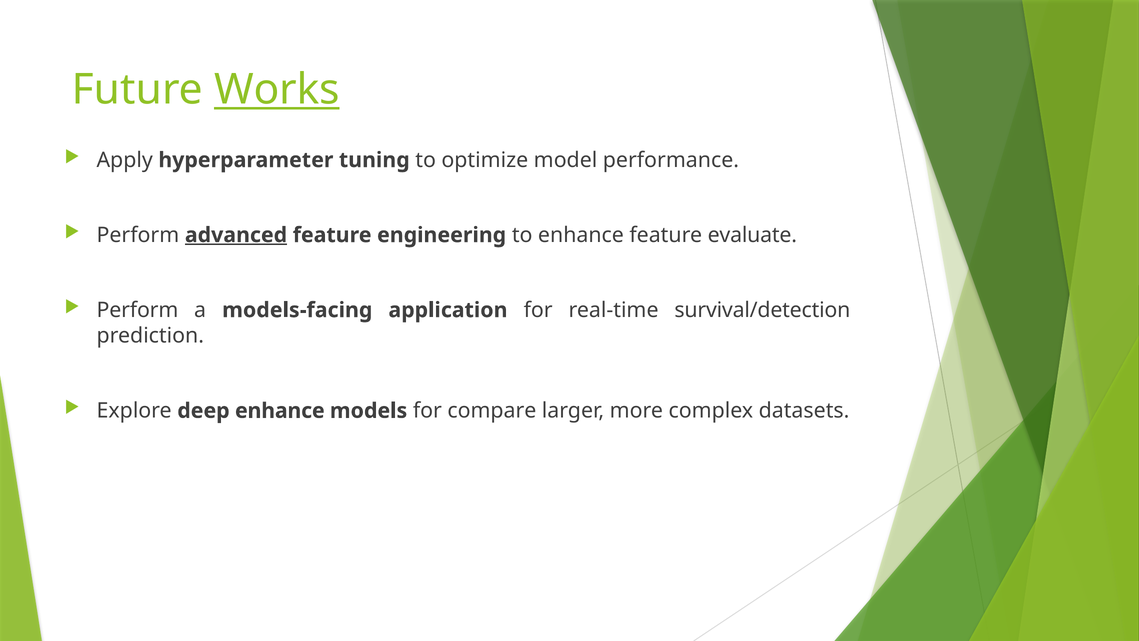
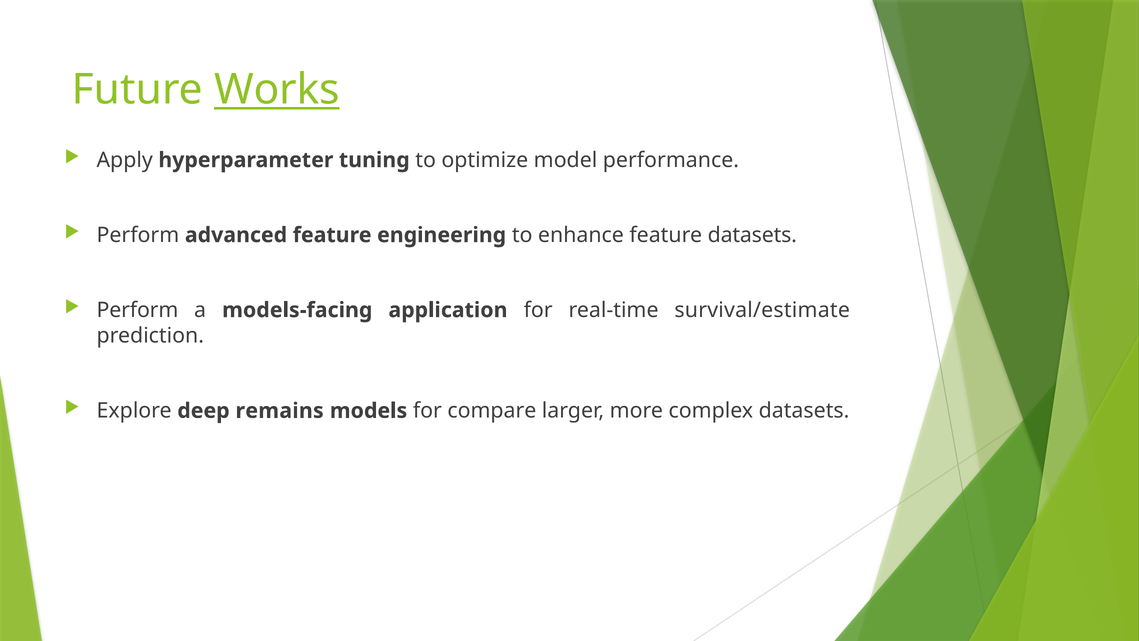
advanced underline: present -> none (236, 235)
feature evaluate: evaluate -> datasets (752, 235)
survival/detection: survival/detection -> survival/estimate (762, 310)
deep enhance: enhance -> remains (280, 411)
